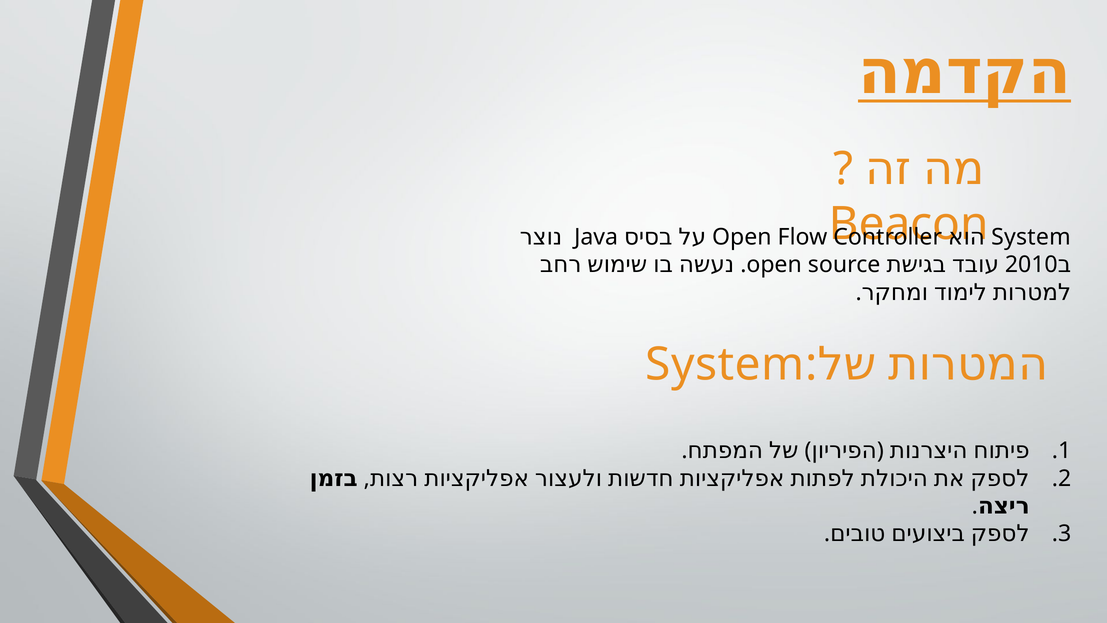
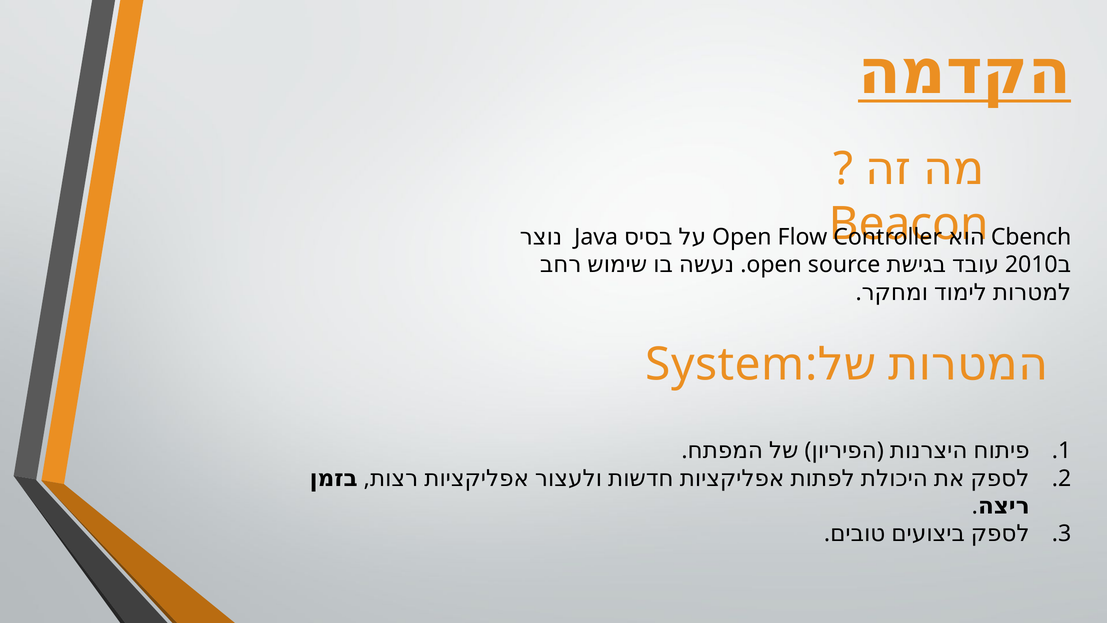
System: System -> Cbench (1031, 237)
